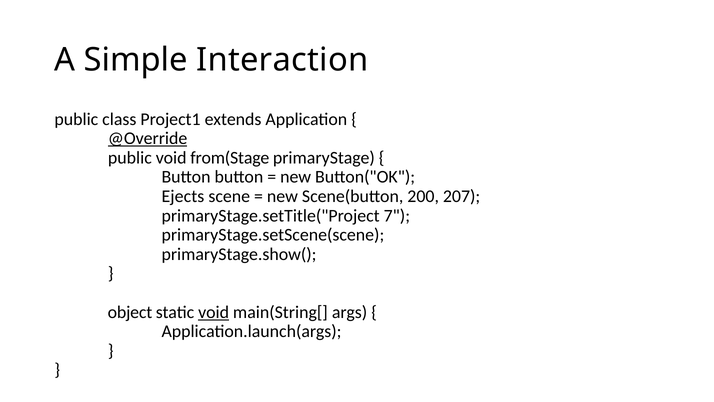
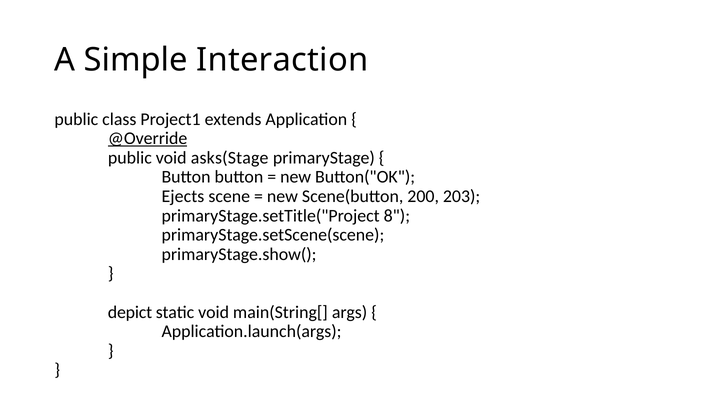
from(Stage: from(Stage -> asks(Stage (230, 158)
207: 207 -> 203 (462, 196)
7: 7 -> 8 (397, 215)
object: object -> depict (130, 312)
void underline: present -> none (214, 312)
